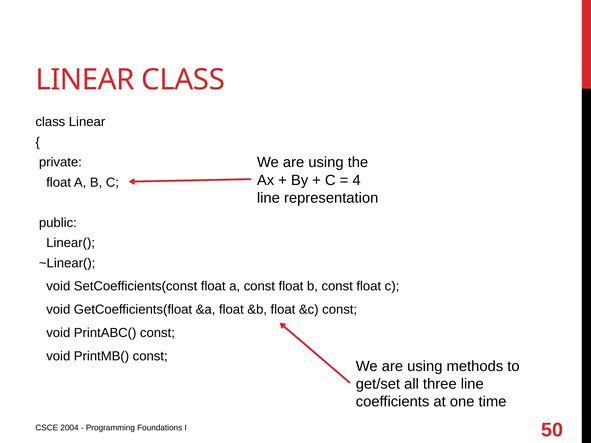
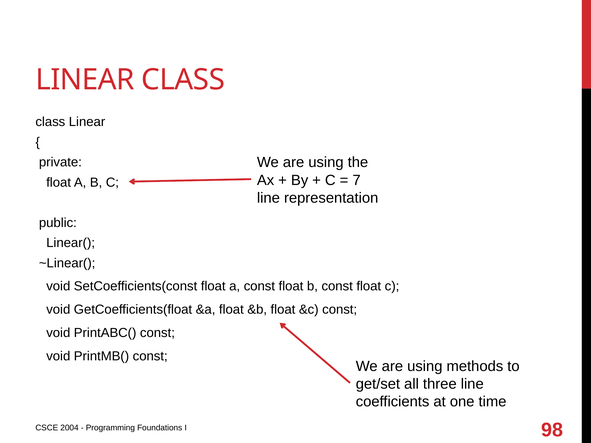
4: 4 -> 7 (357, 180)
50: 50 -> 98 (552, 430)
